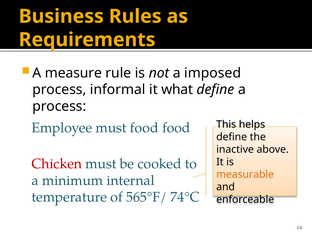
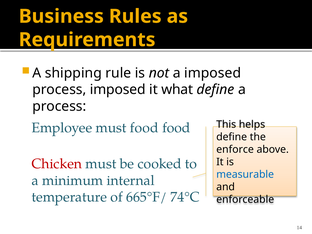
measure: measure -> shipping (73, 73)
process informal: informal -> imposed (118, 90)
inactive: inactive -> enforce (235, 149)
measurable colour: orange -> blue (245, 174)
565°F/: 565°F/ -> 665°F/ (147, 197)
